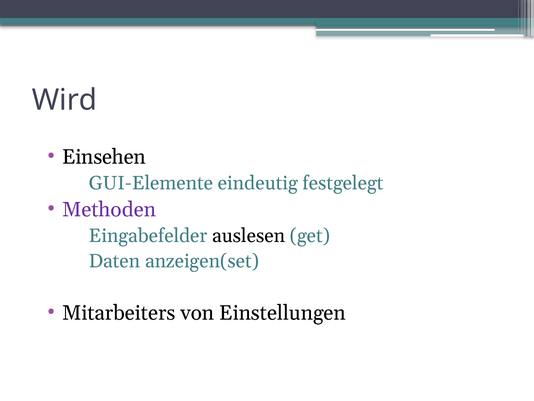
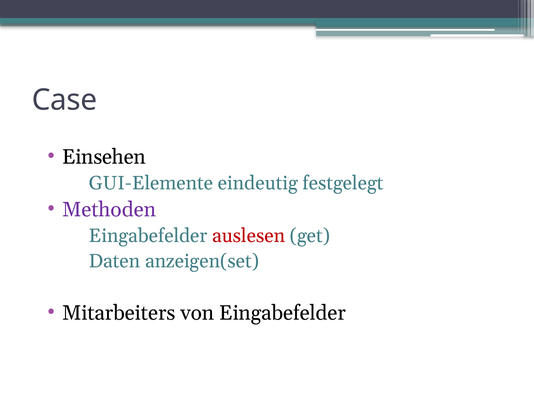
Wird: Wird -> Case (64, 100)
auslesen colour: black -> red (249, 235)
von Einstellungen: Einstellungen -> Eingabefelder (283, 313)
